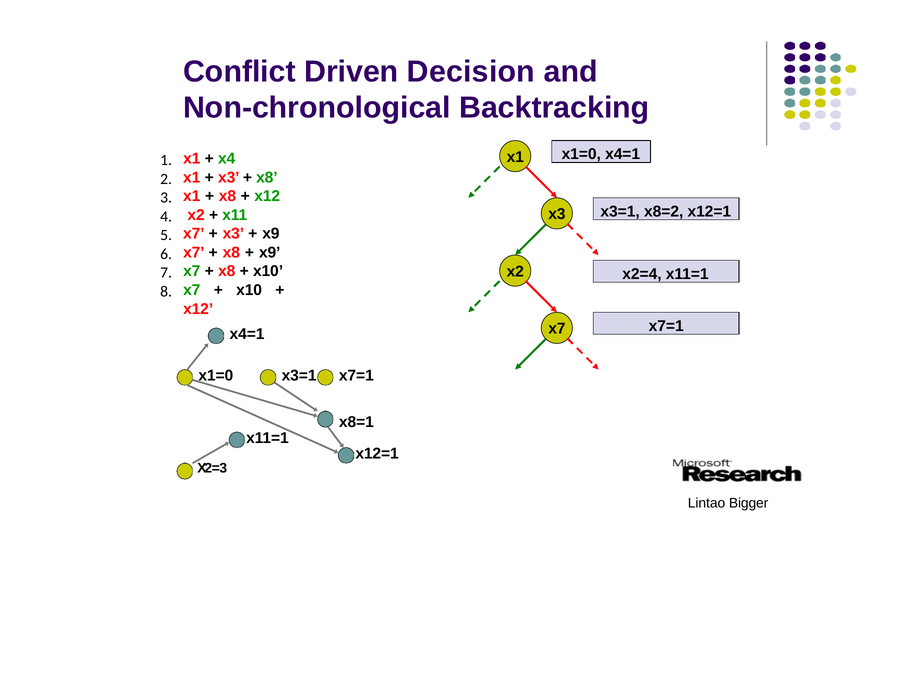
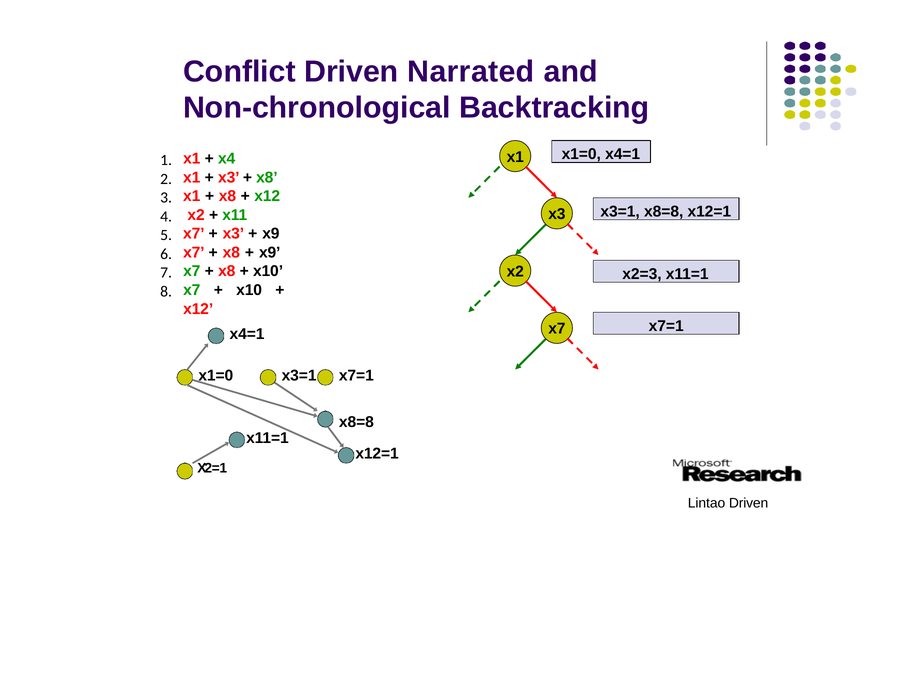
Decision: Decision -> Narrated (471, 71)
x3=1 x8=2: x8=2 -> x8=8 (664, 211)
x2=4: x2=4 -> x2=3 (642, 274)
x8=1: x8=1 -> x8=8 (356, 422)
3: 3 -> 1 (223, 468)
Lintao Bigger: Bigger -> Driven (749, 503)
